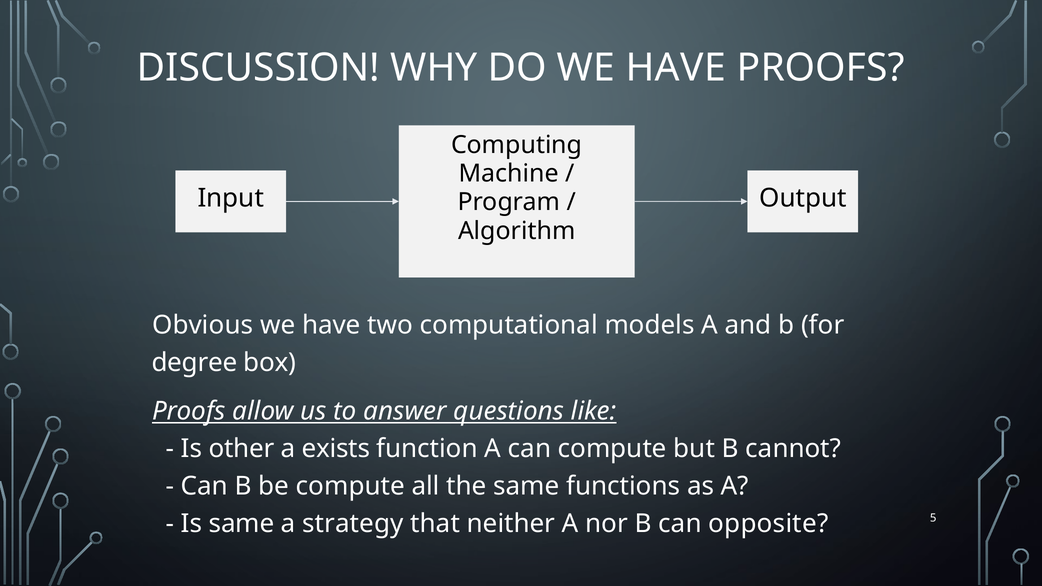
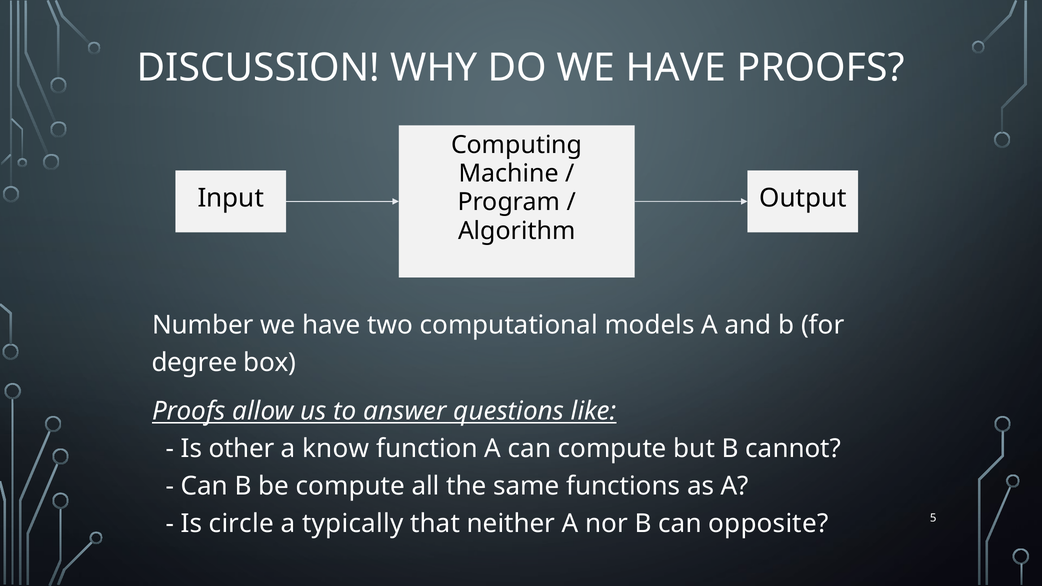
Obvious: Obvious -> Number (203, 325)
exists: exists -> know (336, 449)
Is same: same -> circle (241, 524)
strategy: strategy -> typically (353, 524)
